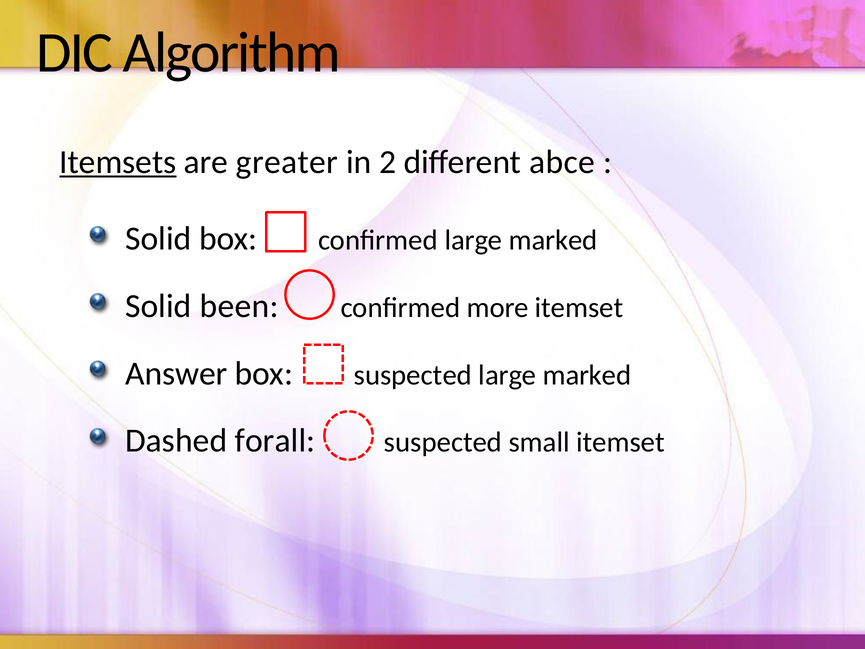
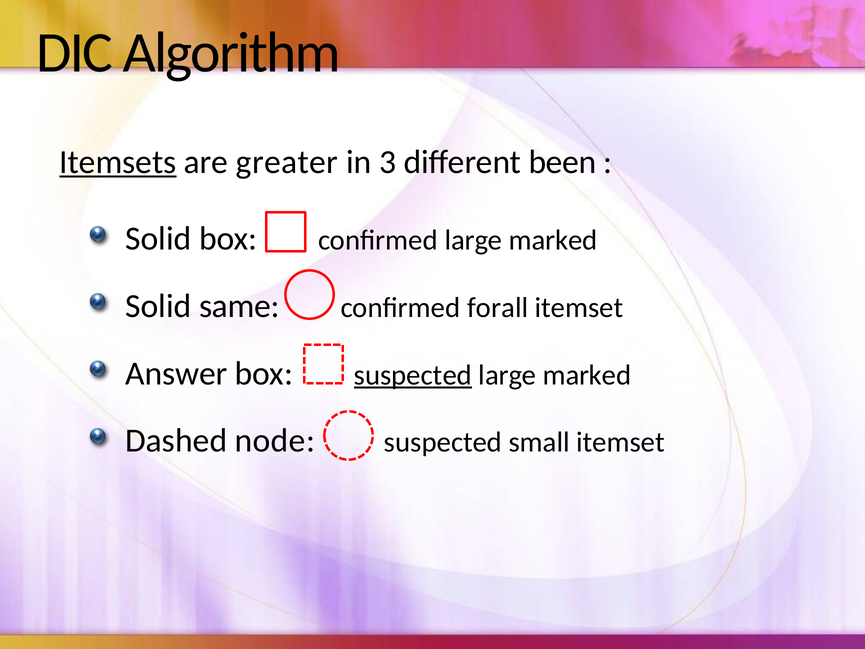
2: 2 -> 3 (388, 162)
abce: abce -> been (562, 162)
been: been -> same (239, 306)
more: more -> forall (498, 308)
suspected underline: none -> present (413, 375)
forall: forall -> node (275, 441)
